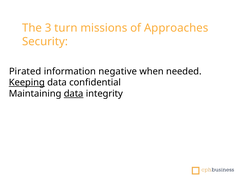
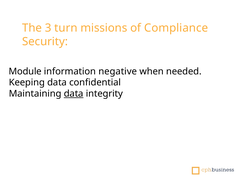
Approaches: Approaches -> Compliance (176, 28)
Pirated: Pirated -> Module (25, 72)
Keeping underline: present -> none (27, 83)
